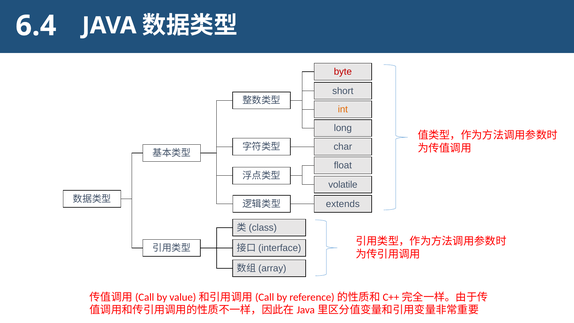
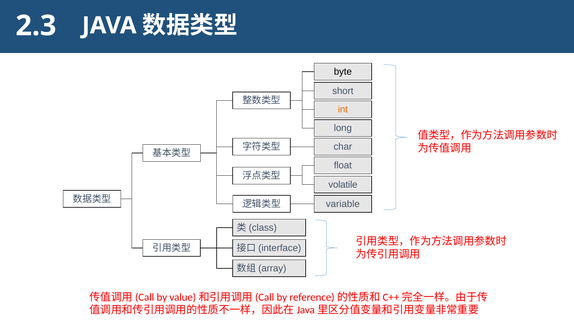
6.4: 6.4 -> 2.3 (36, 26)
byte colour: red -> black (343, 72)
extends: extends -> variable (343, 204)
